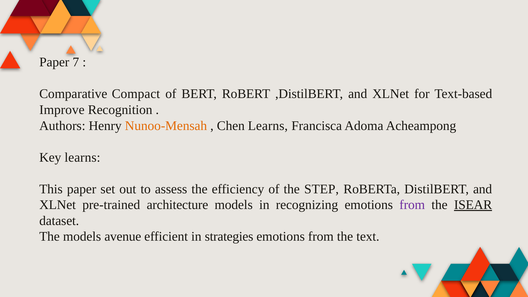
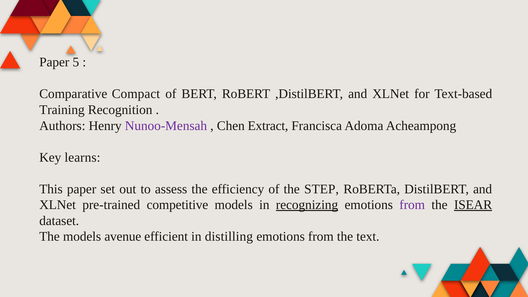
7: 7 -> 5 (76, 62)
Improve: Improve -> Training (62, 110)
Nunoo-Mensah colour: orange -> purple (166, 126)
Chen Learns: Learns -> Extract (268, 126)
architecture: architecture -> competitive (177, 205)
recognizing underline: none -> present (307, 205)
strategies: strategies -> distilling (229, 237)
